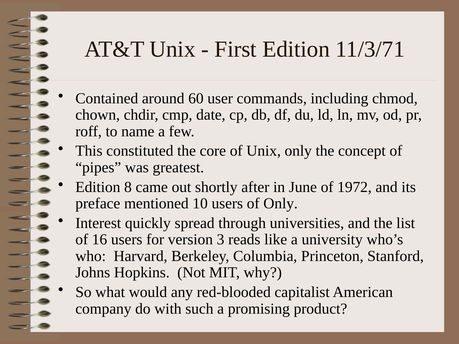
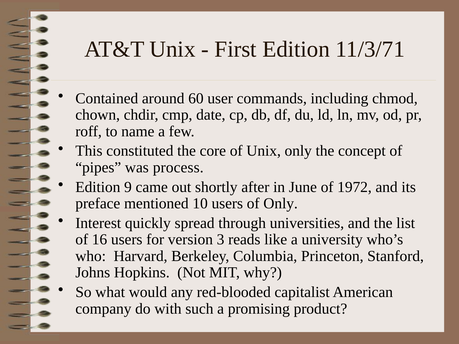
greatest: greatest -> process (178, 168)
8: 8 -> 9 (128, 187)
